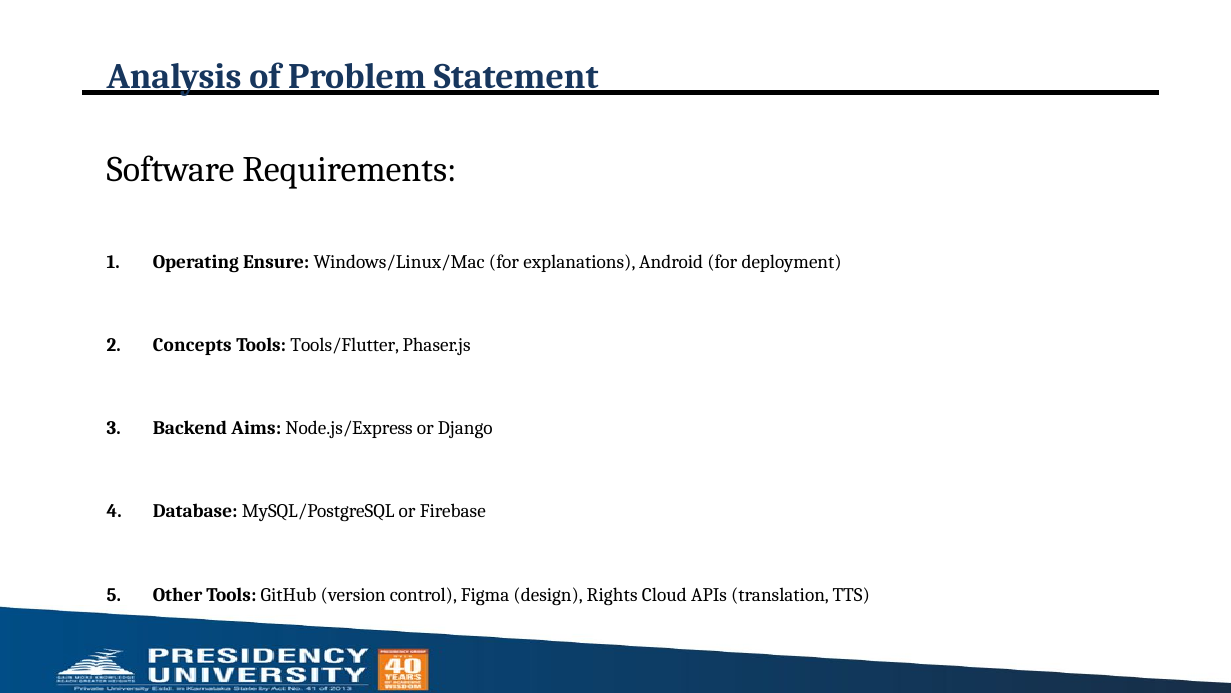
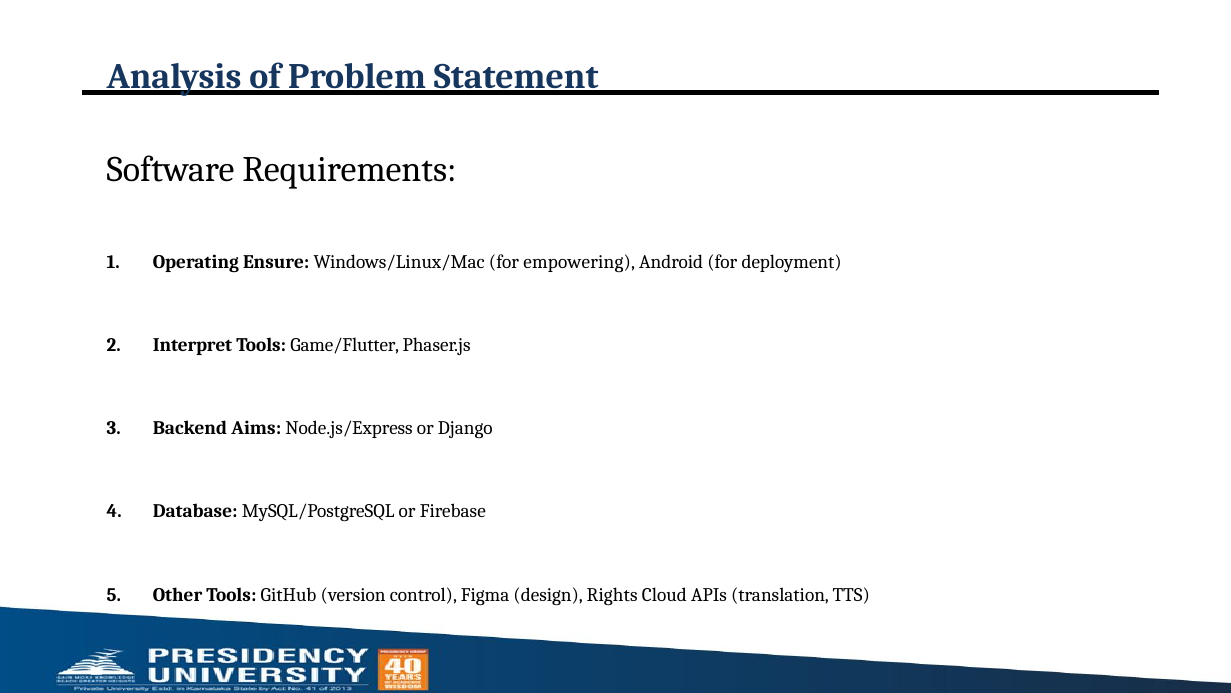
explanations: explanations -> empowering (579, 262)
Concepts: Concepts -> Interpret (193, 345)
Tools/Flutter: Tools/Flutter -> Game/Flutter (345, 345)
